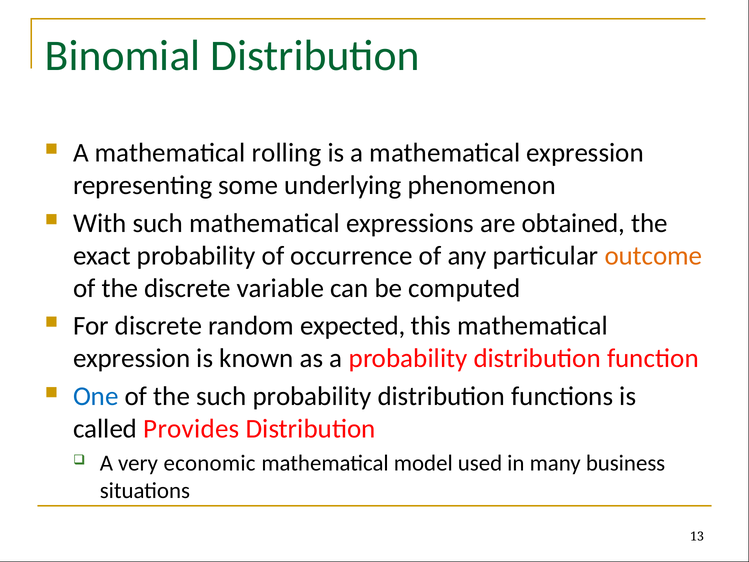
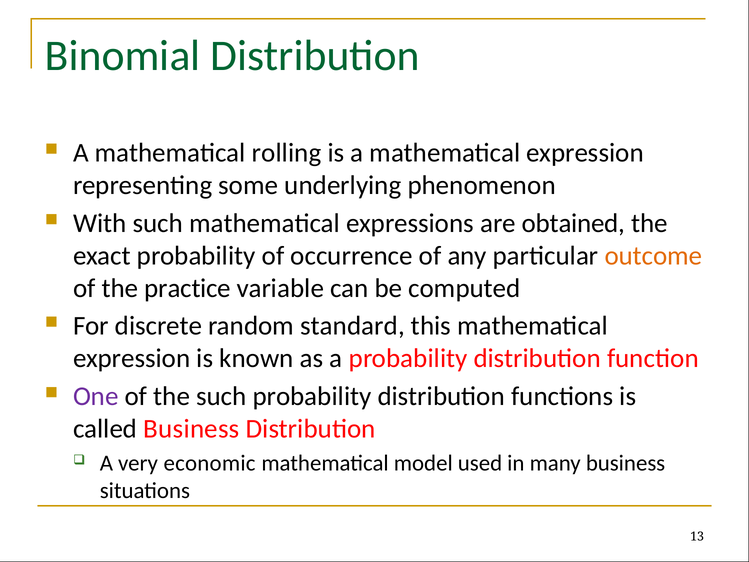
the discrete: discrete -> practice (188, 288)
expected: expected -> standard (353, 326)
One colour: blue -> purple (96, 396)
called Provides: Provides -> Business (191, 429)
